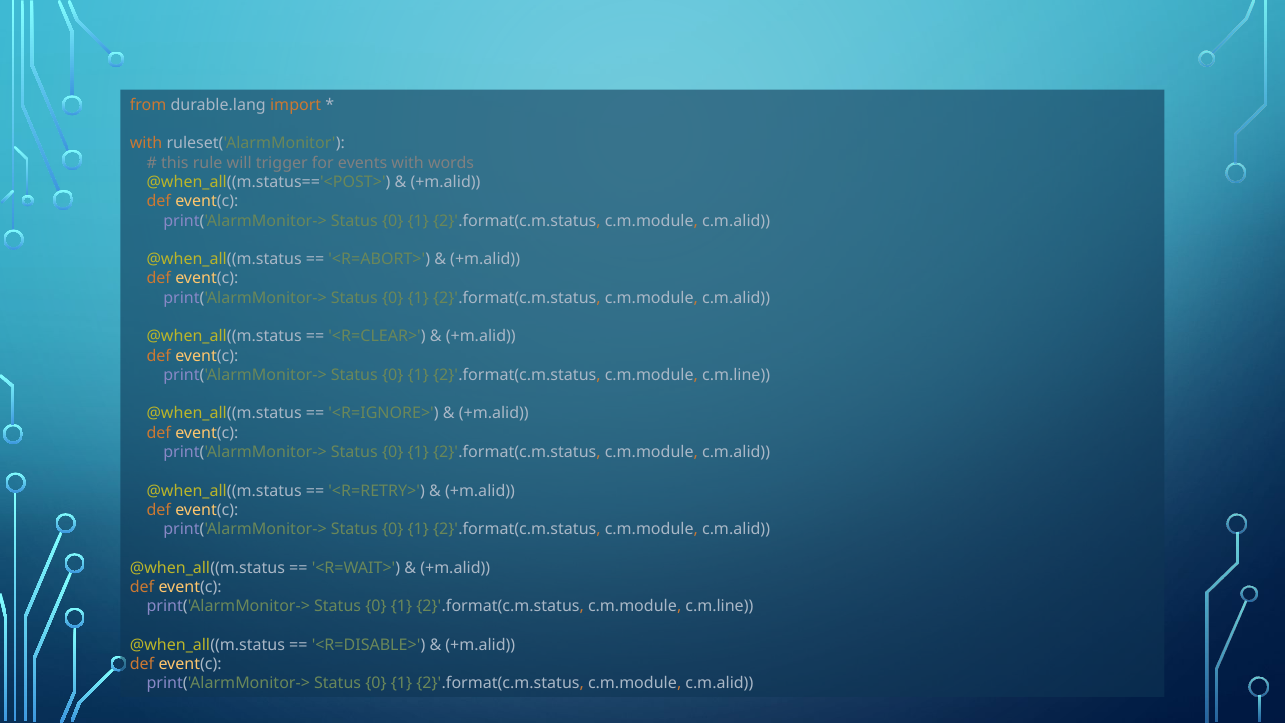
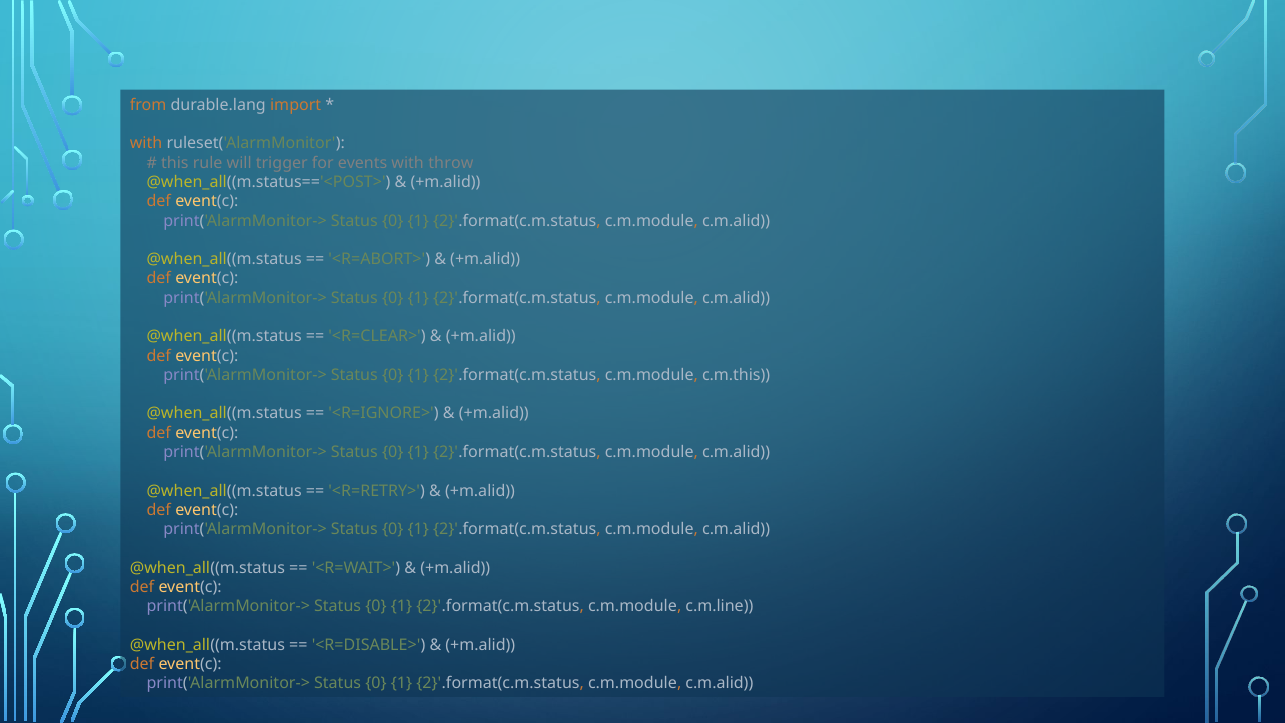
words: words -> throw (451, 163)
c.m.line: c.m.line -> c.m.this (736, 375)
